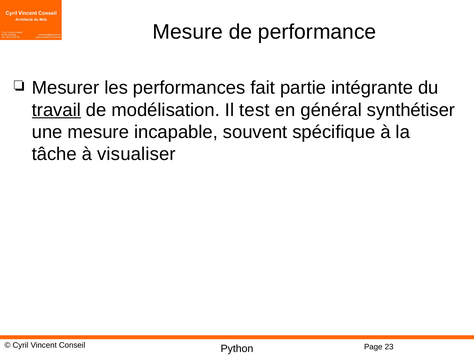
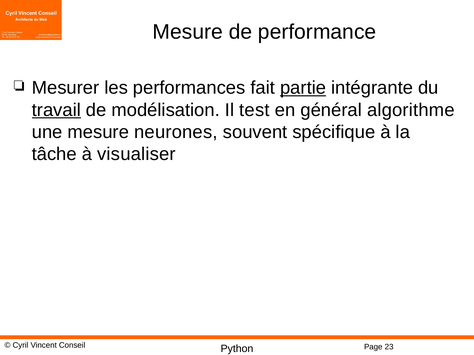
partie underline: none -> present (303, 88)
synthétiser: synthétiser -> algorithme (411, 110)
incapable: incapable -> neurones (176, 132)
